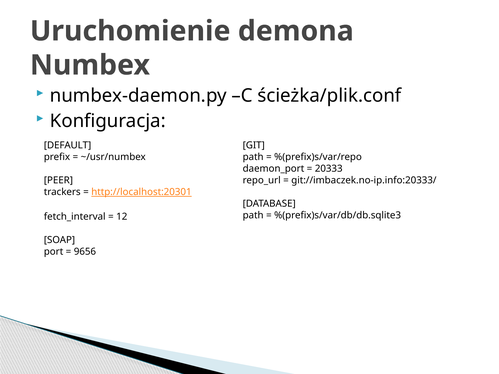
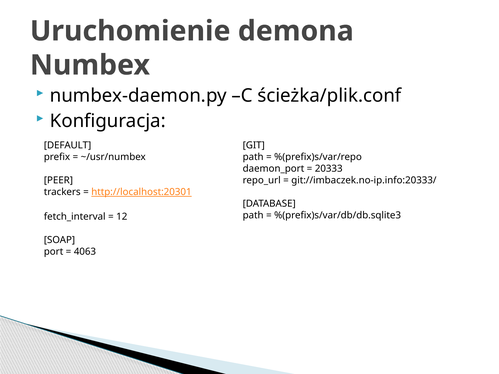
9656: 9656 -> 4063 (85, 252)
